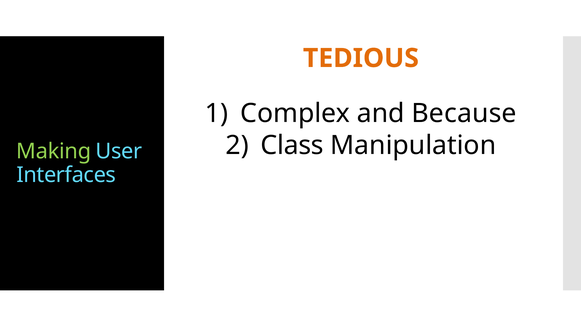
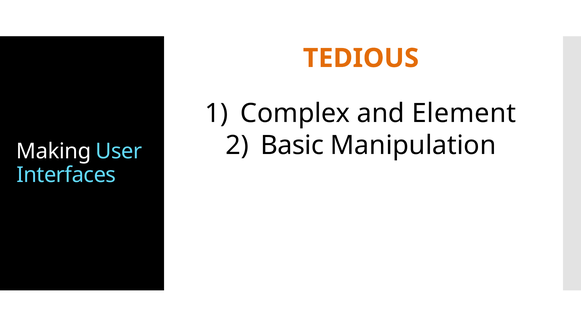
Because: Because -> Element (464, 113)
Class: Class -> Basic (292, 145)
Making colour: light green -> white (54, 151)
